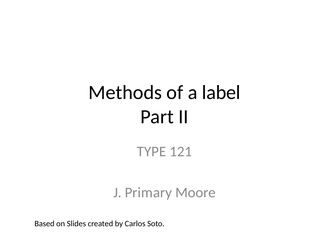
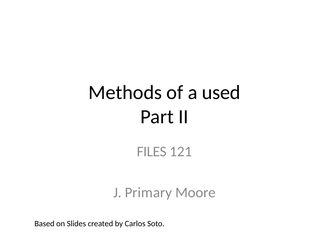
label: label -> used (221, 92)
TYPE: TYPE -> FILES (152, 151)
